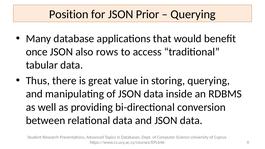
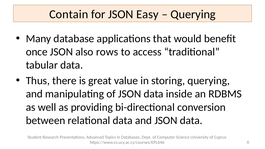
Position: Position -> Contain (69, 14)
Prior: Prior -> Easy (147, 14)
